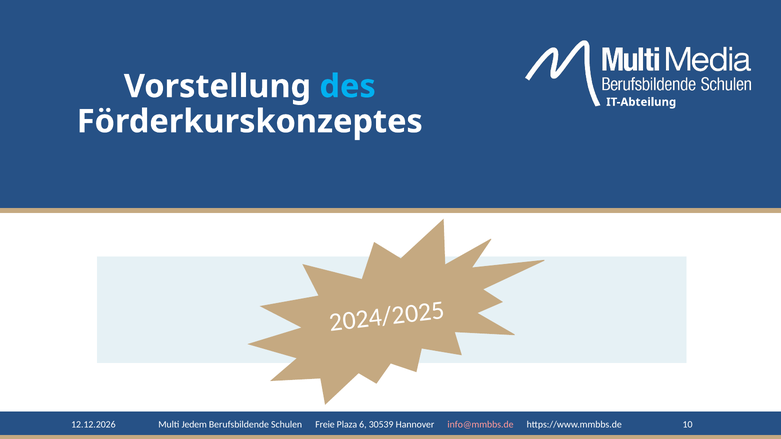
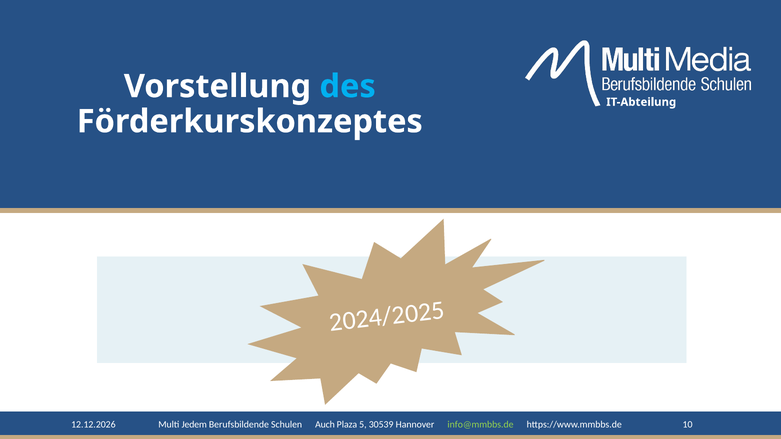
Freie: Freie -> Auch (325, 425)
6: 6 -> 5 (363, 425)
info@mmbbs.de colour: pink -> light green (480, 425)
